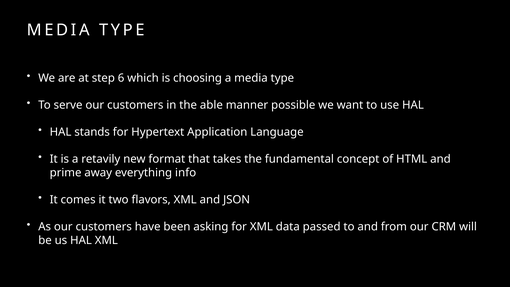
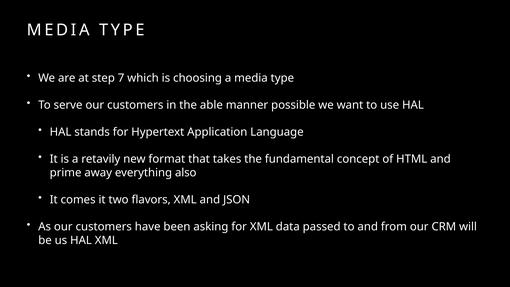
6: 6 -> 7 (121, 78)
info: info -> also (186, 173)
